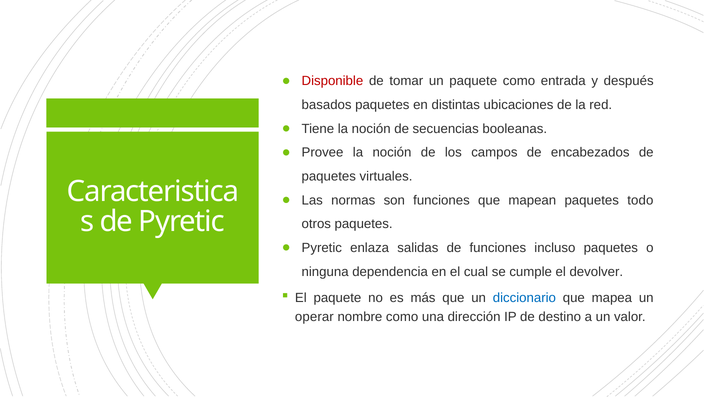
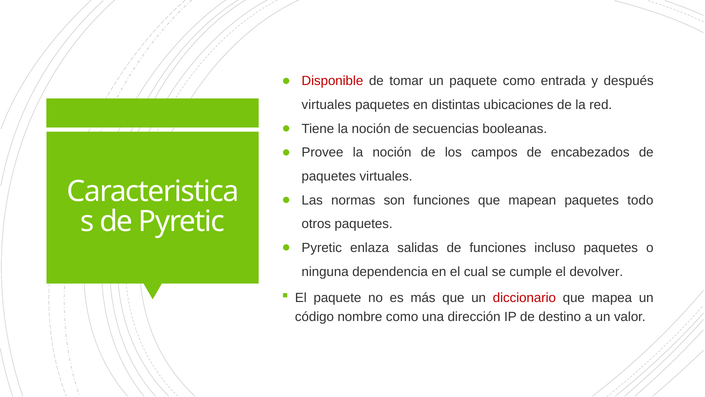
basados: basados -> virtuales (327, 105)
diccionario colour: blue -> red (524, 298)
operar: operar -> código (314, 317)
